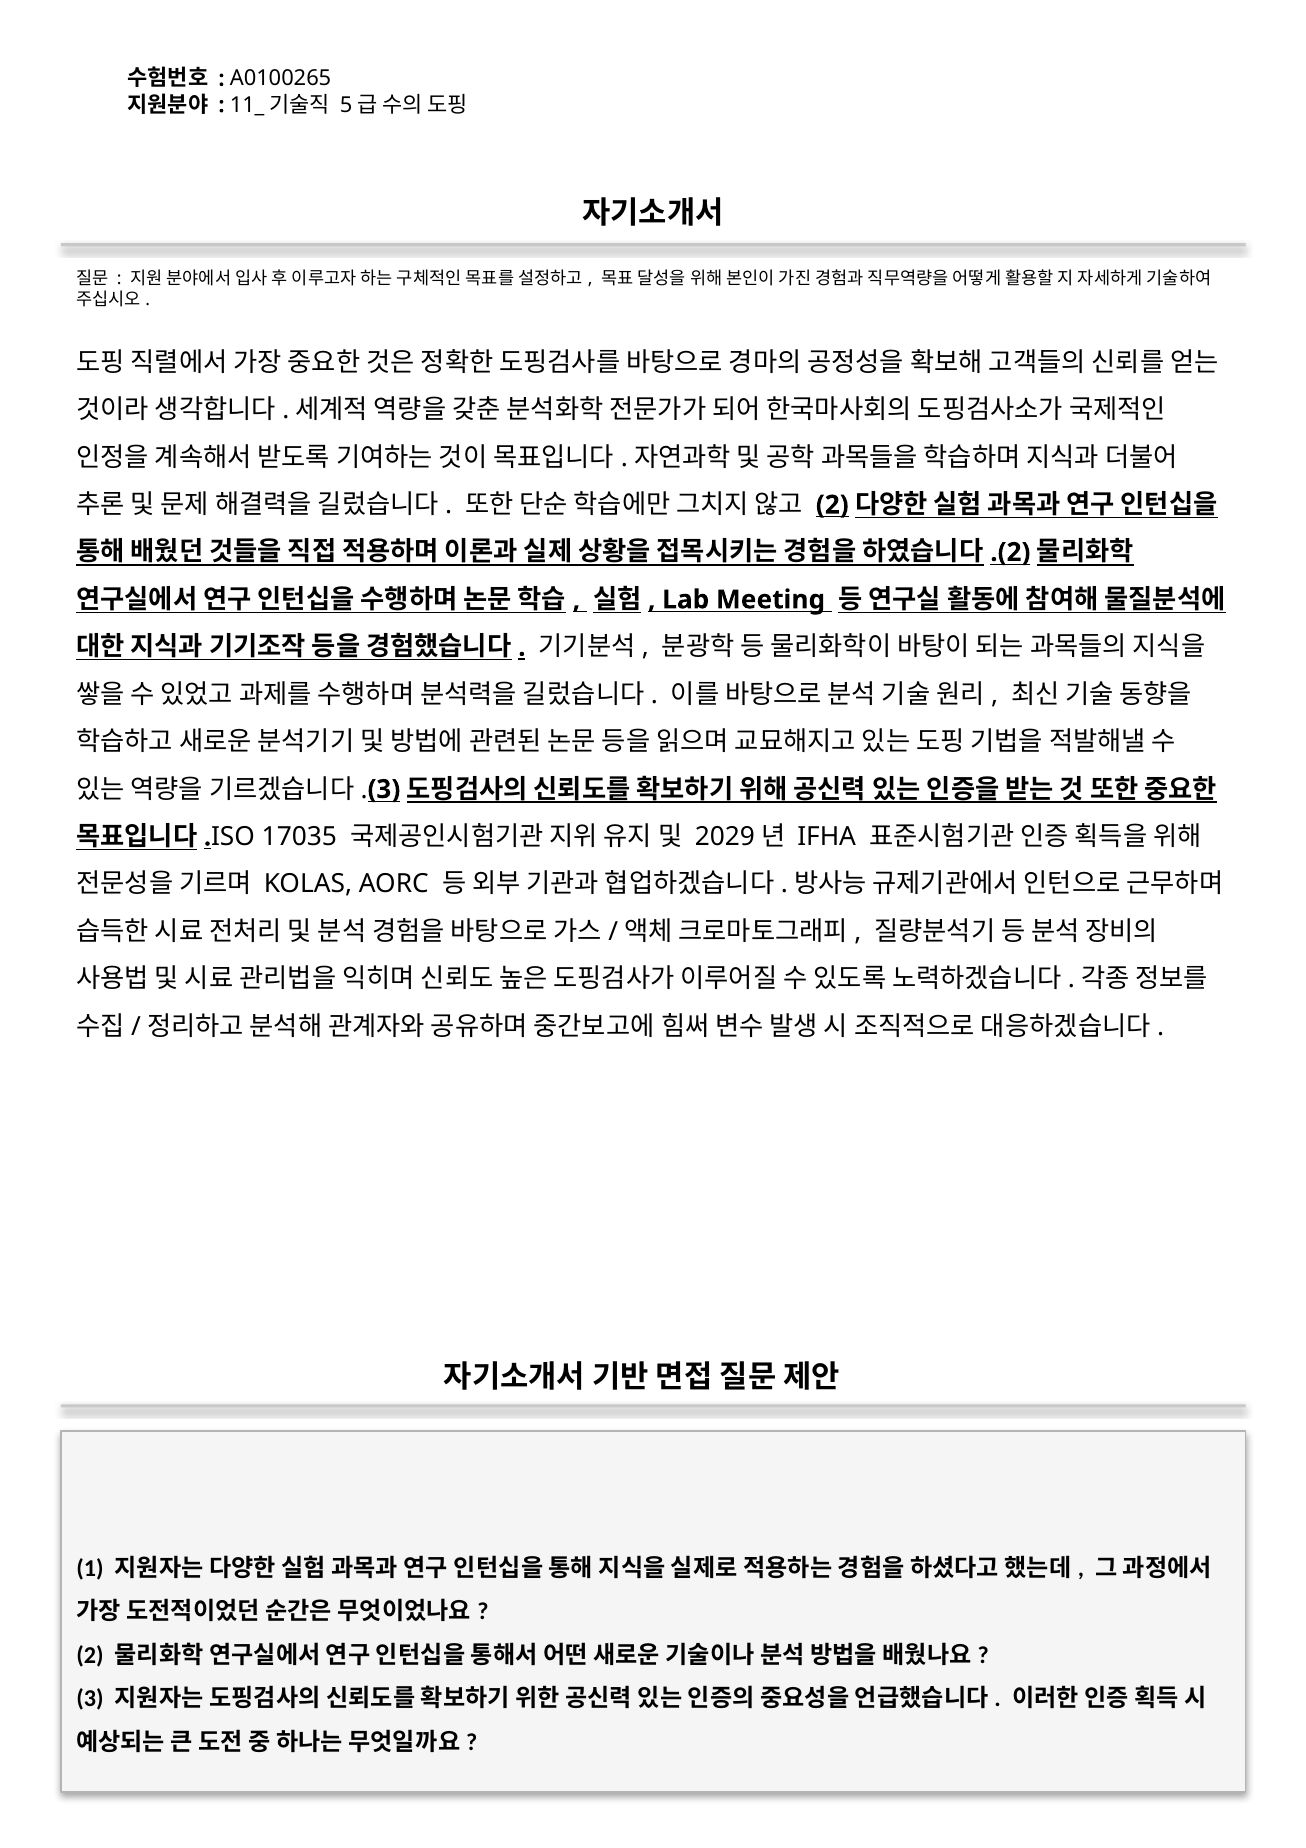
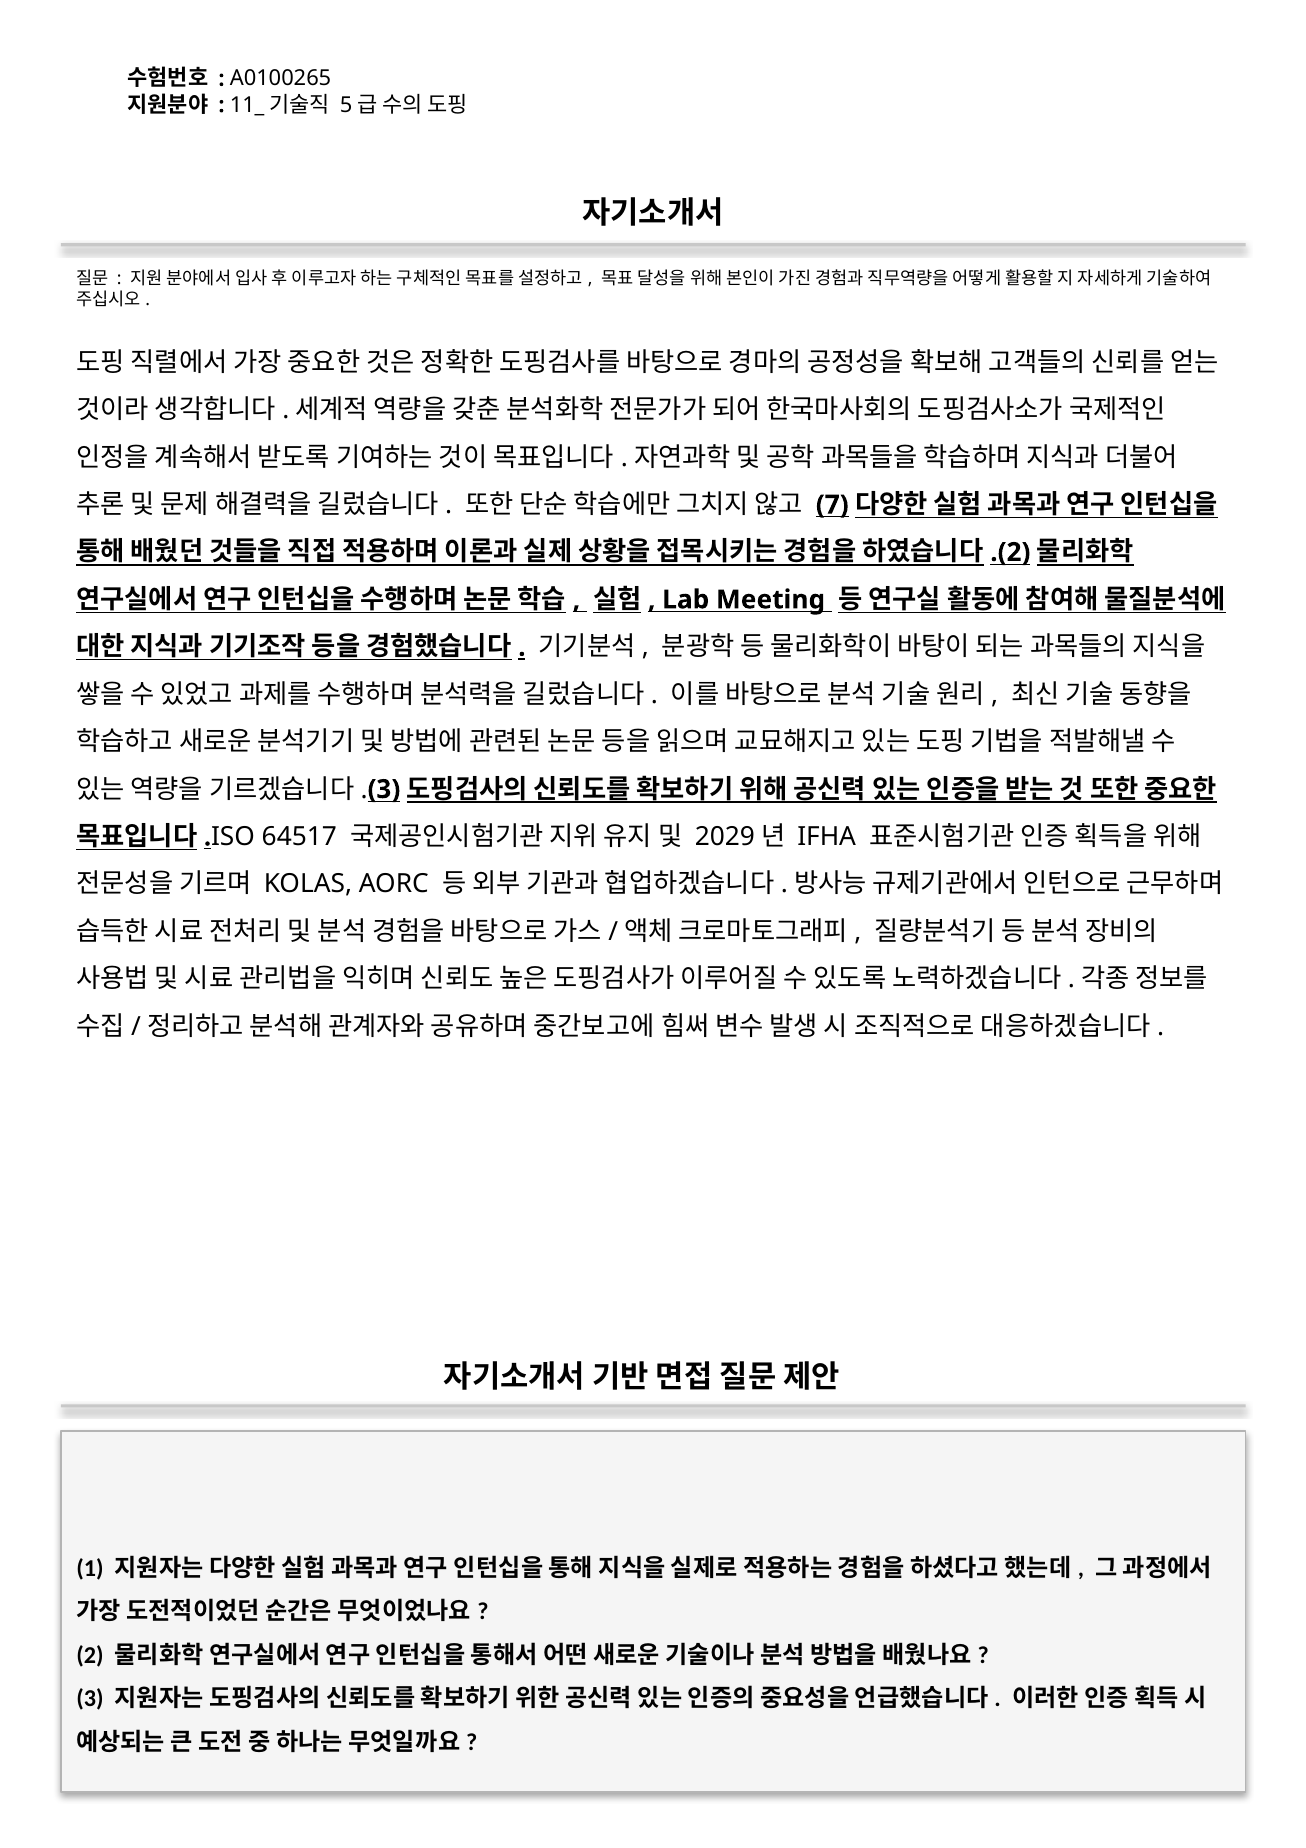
2: 2 -> 7 (832, 505)
17035: 17035 -> 64517 (299, 836)
